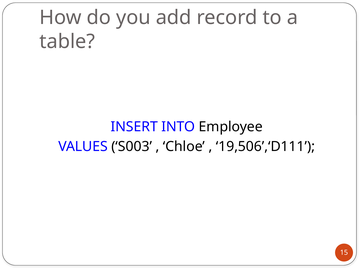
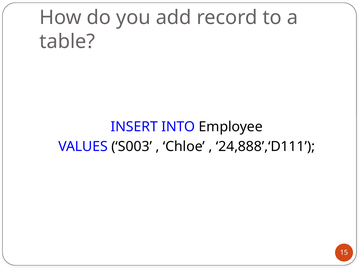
19,506’,‘D111: 19,506’,‘D111 -> 24,888’,‘D111 (265, 147)
